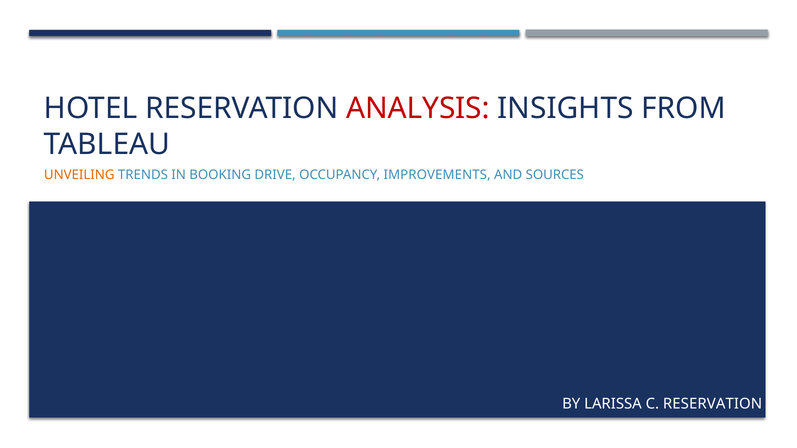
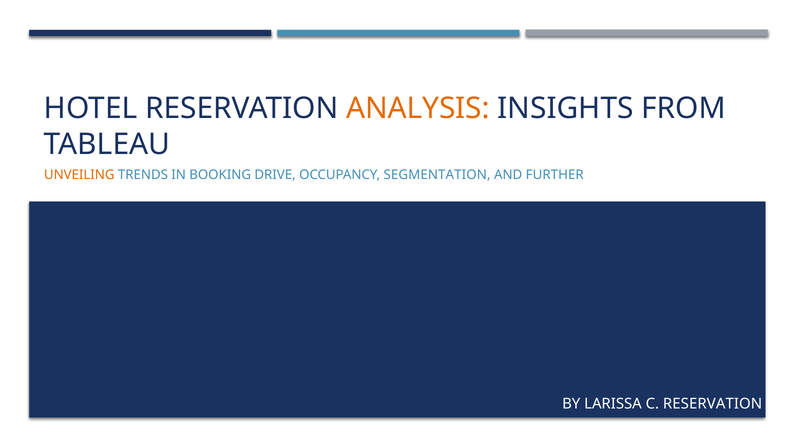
ANALYSIS colour: red -> orange (418, 108)
IMPROVEMENTS: IMPROVEMENTS -> SEGMENTATION (437, 175)
SOURCES: SOURCES -> FURTHER (555, 175)
